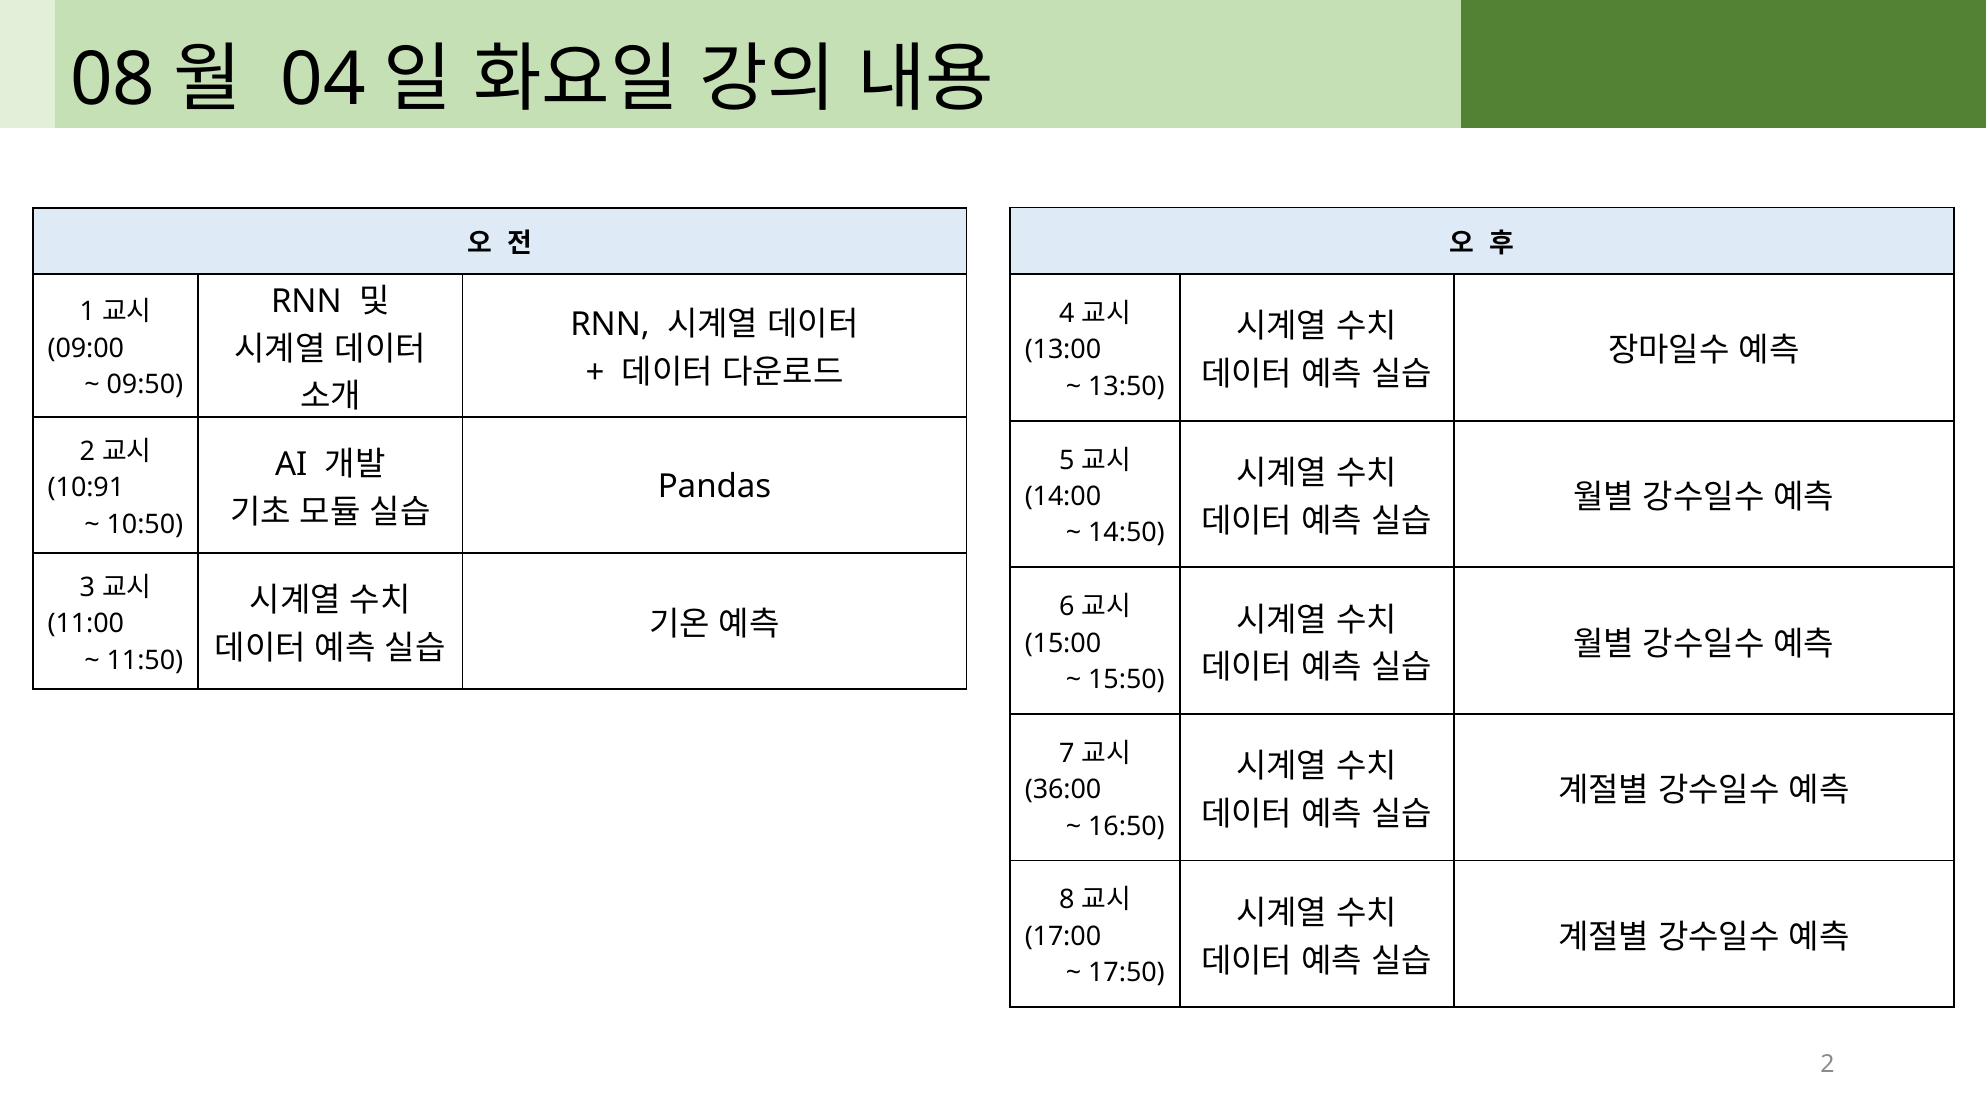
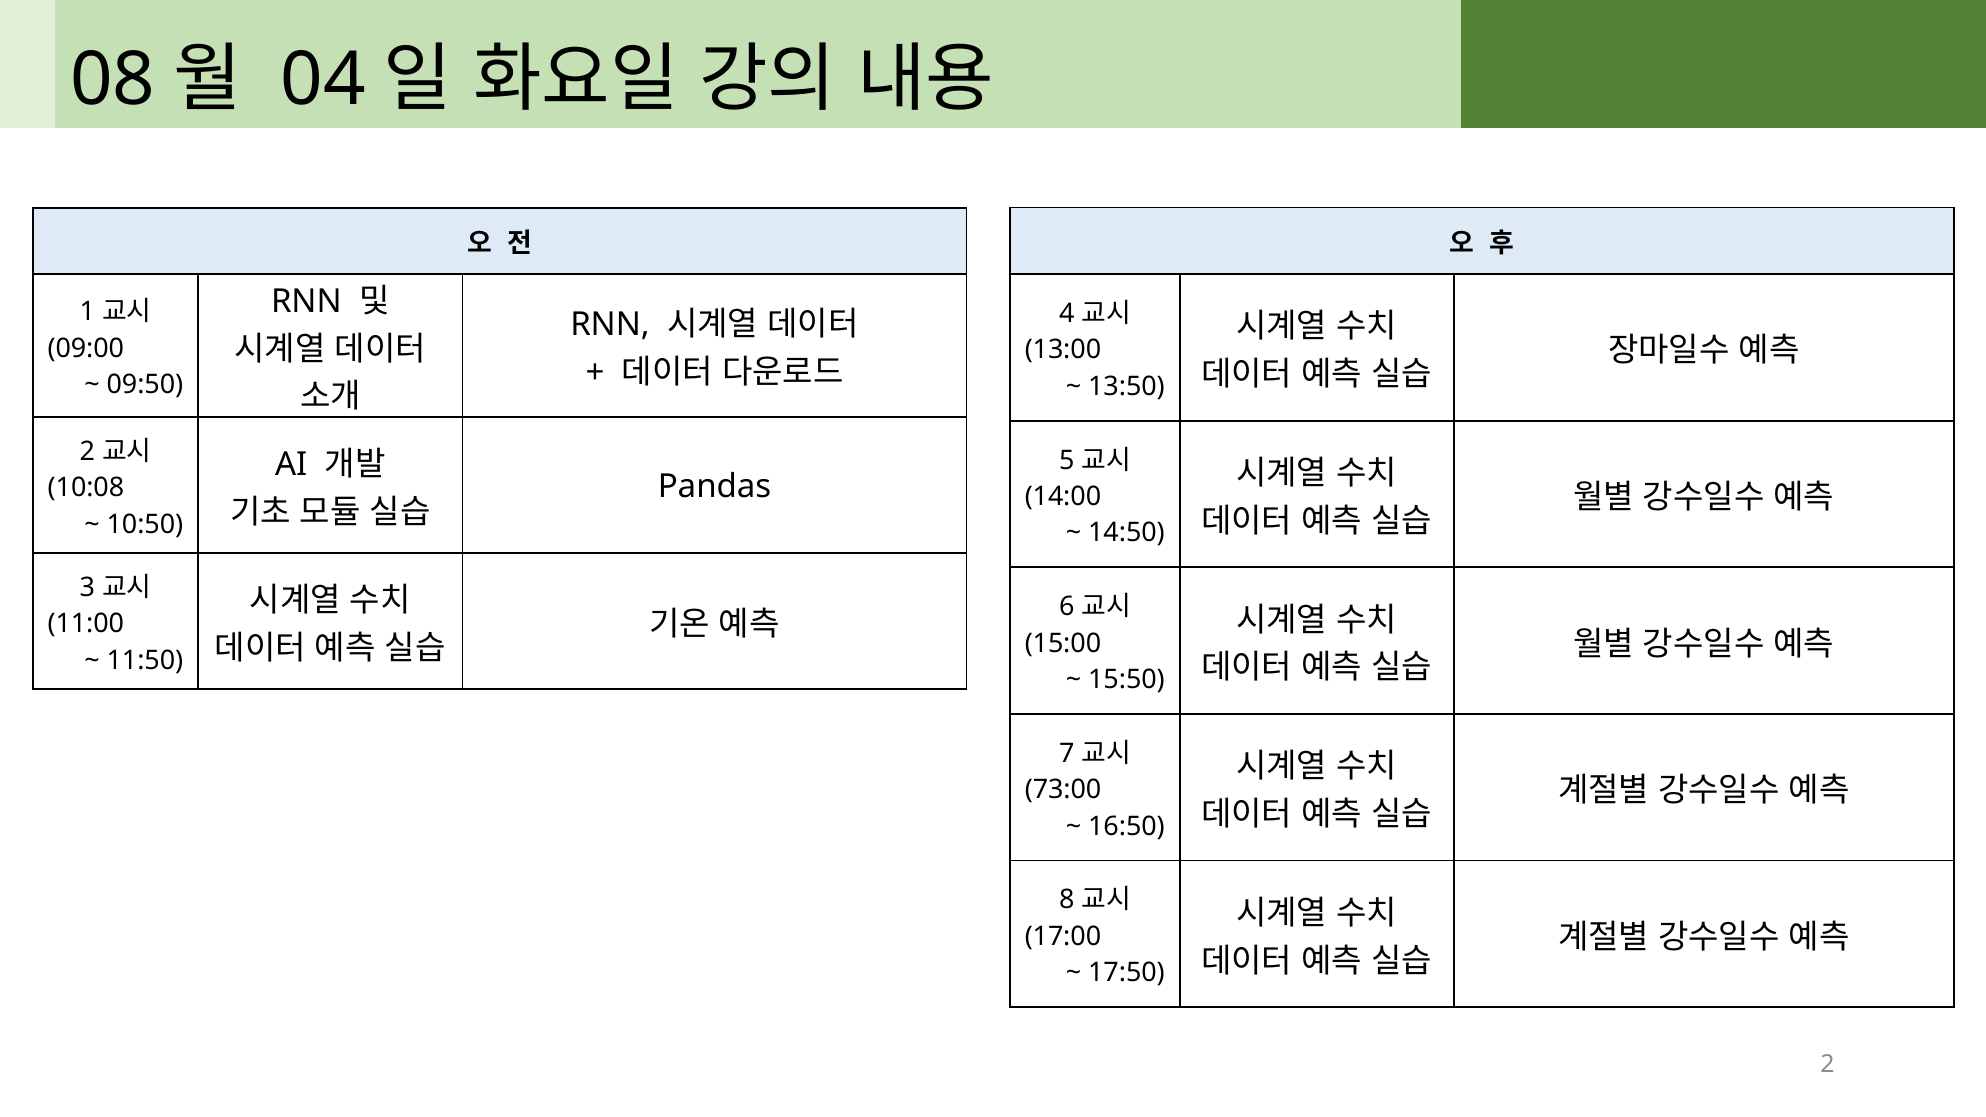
10:91: 10:91 -> 10:08 (86, 488)
36:00: 36:00 -> 73:00 (1063, 790)
